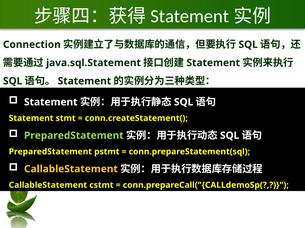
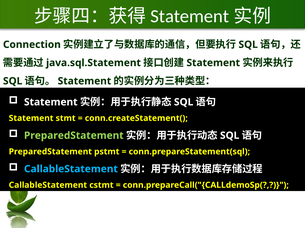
CallableStatement colour: yellow -> light blue (71, 169)
